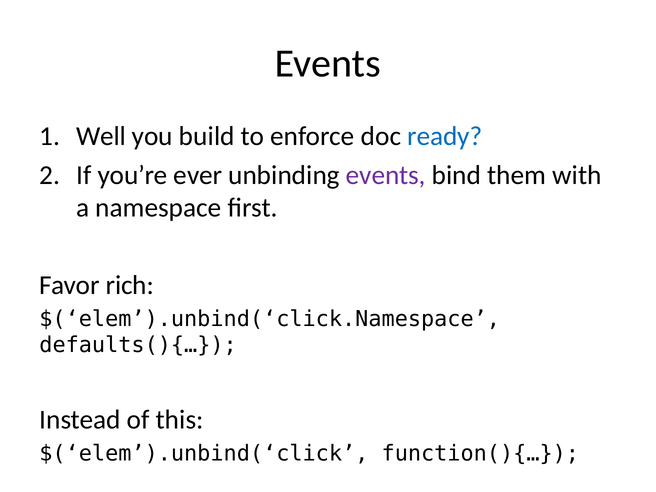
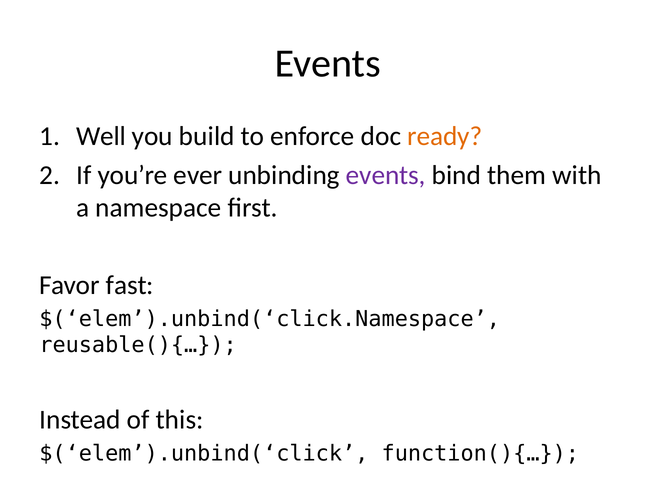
ready colour: blue -> orange (445, 136)
rich: rich -> fast (130, 285)
defaults(){…: defaults(){… -> reusable(){… (138, 345)
